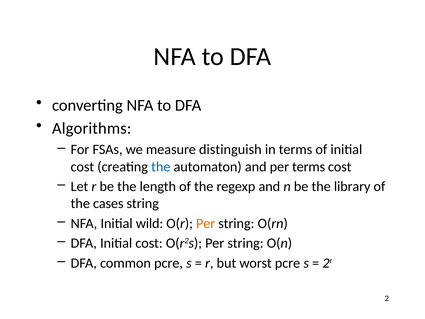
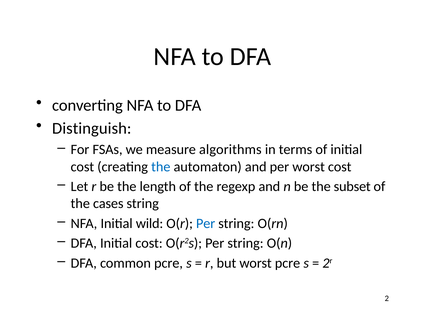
Algorithms: Algorithms -> Distinguish (92, 128)
distinguish: distinguish -> algorithms (230, 150)
per terms: terms -> worst (309, 167)
library: library -> subset (352, 186)
Per colour: orange -> blue (206, 223)
